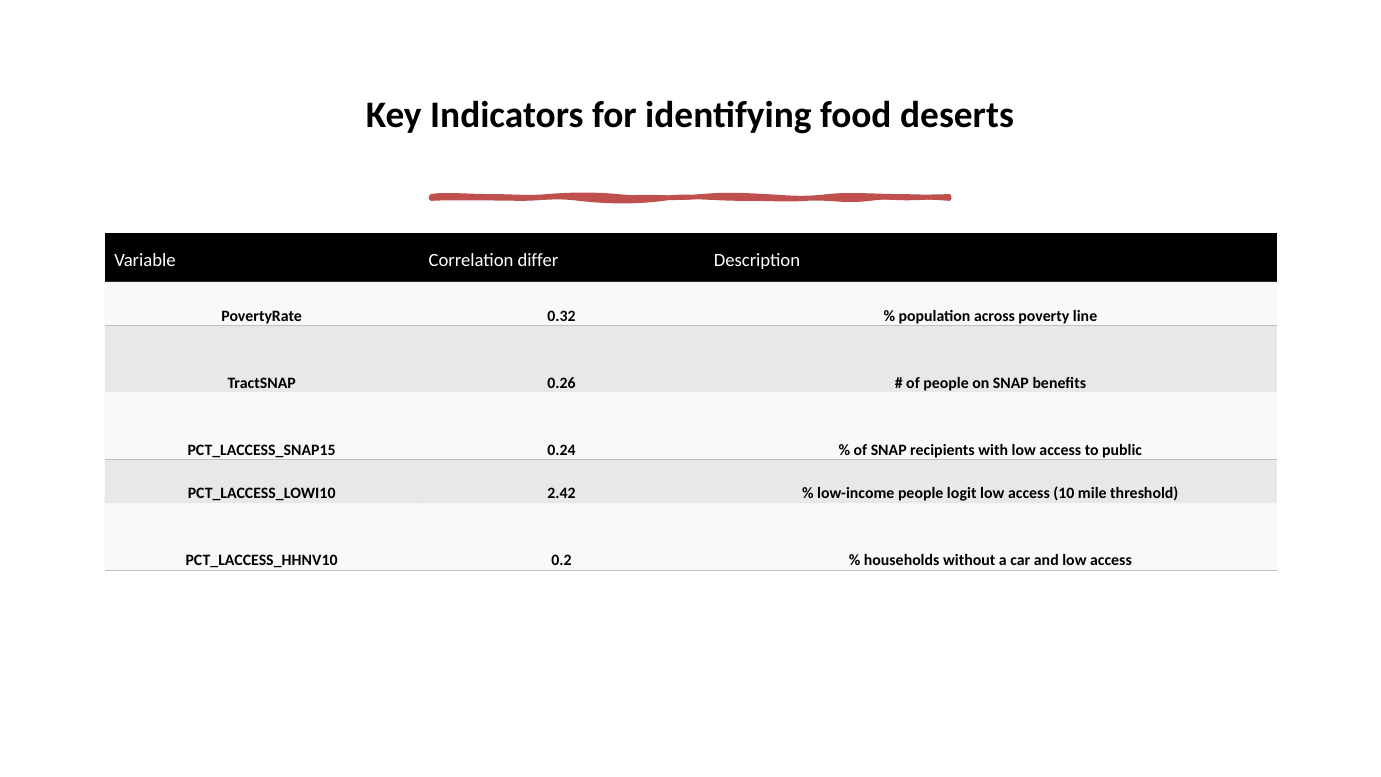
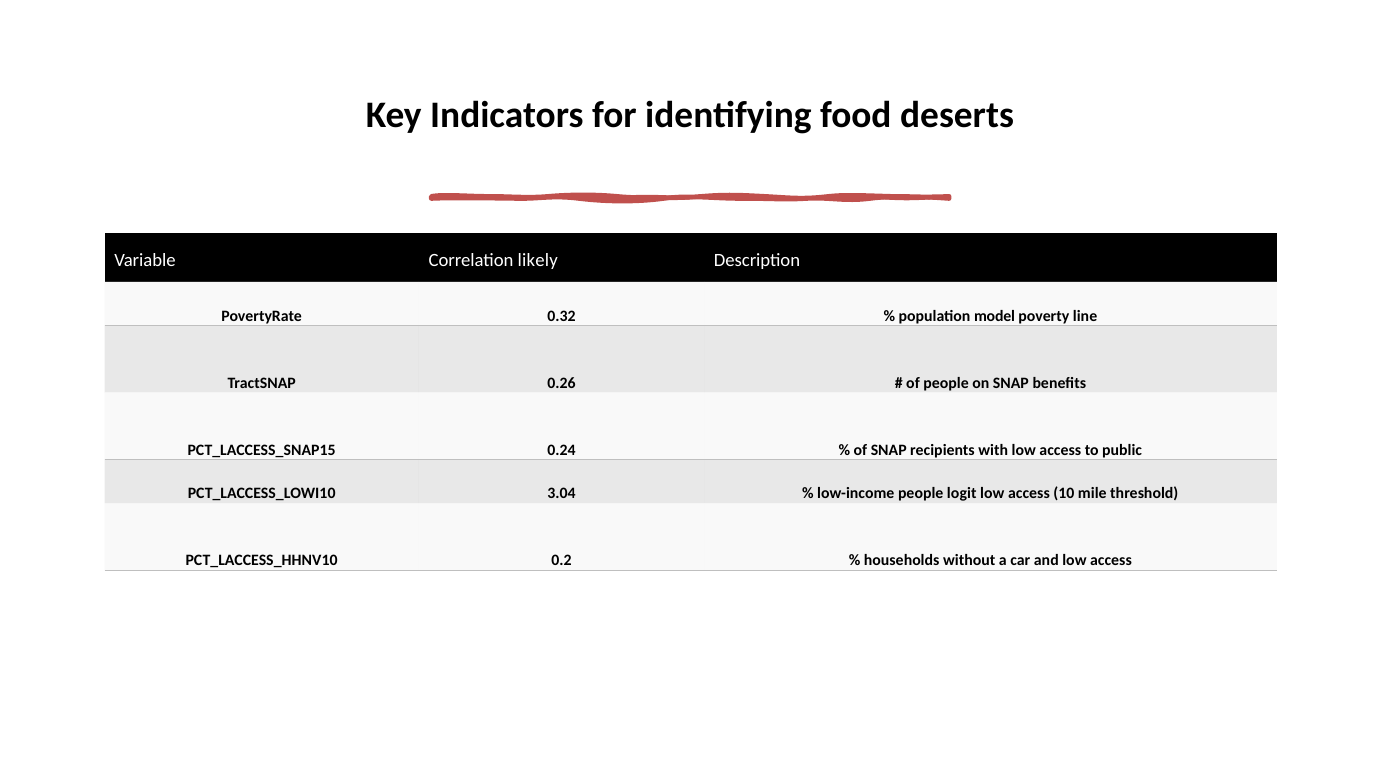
differ: differ -> likely (538, 260)
across: across -> model (995, 316)
2.42: 2.42 -> 3.04 (561, 493)
